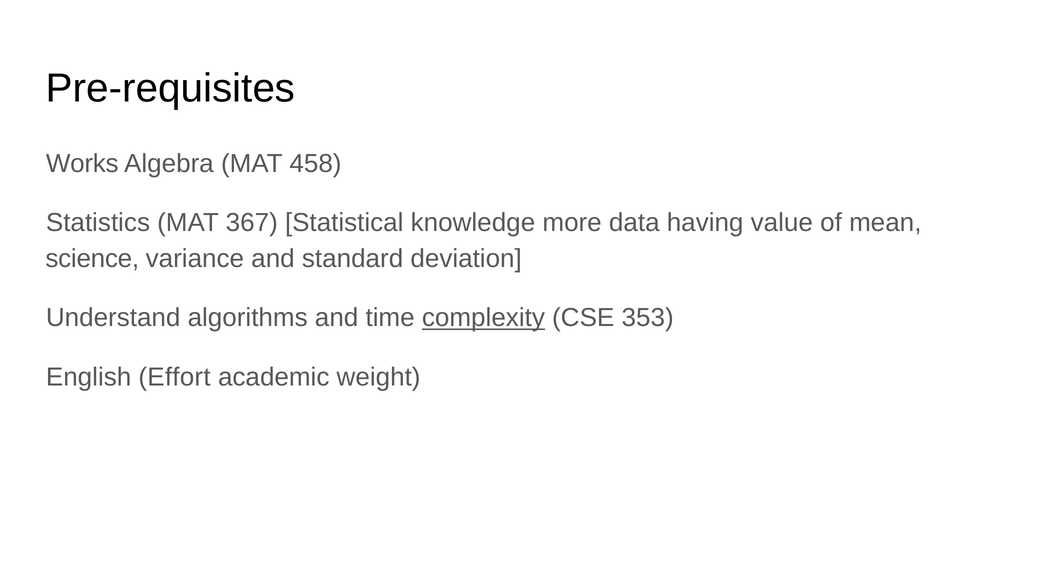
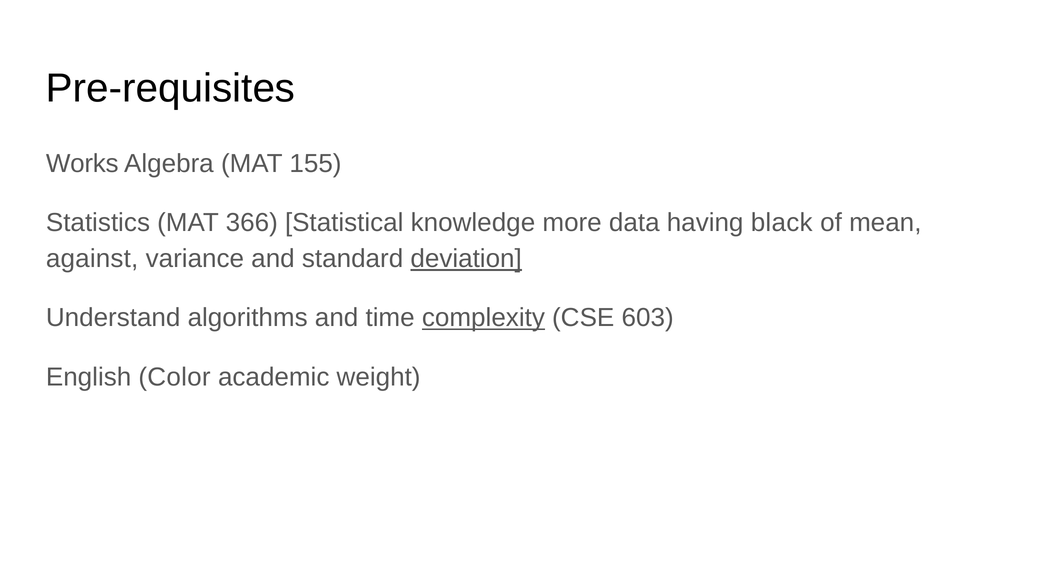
458: 458 -> 155 (316, 164)
367: 367 -> 366 (252, 223)
value: value -> black (782, 223)
science: science -> against (92, 259)
deviation underline: none -> present (466, 259)
353: 353 -> 603 (648, 318)
Effort: Effort -> Color (175, 377)
